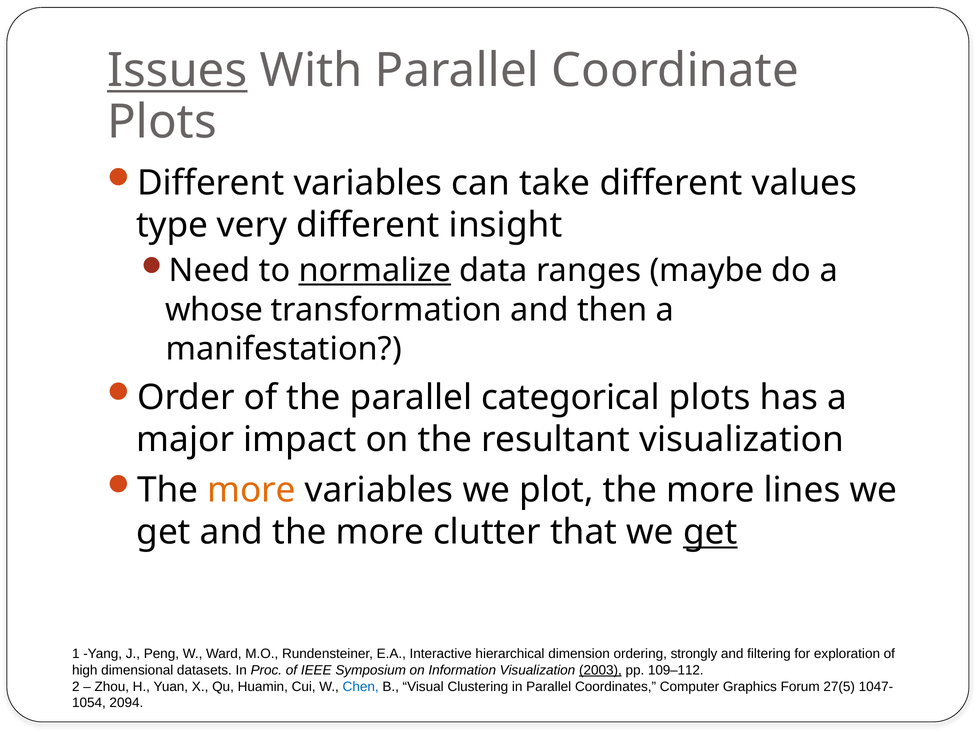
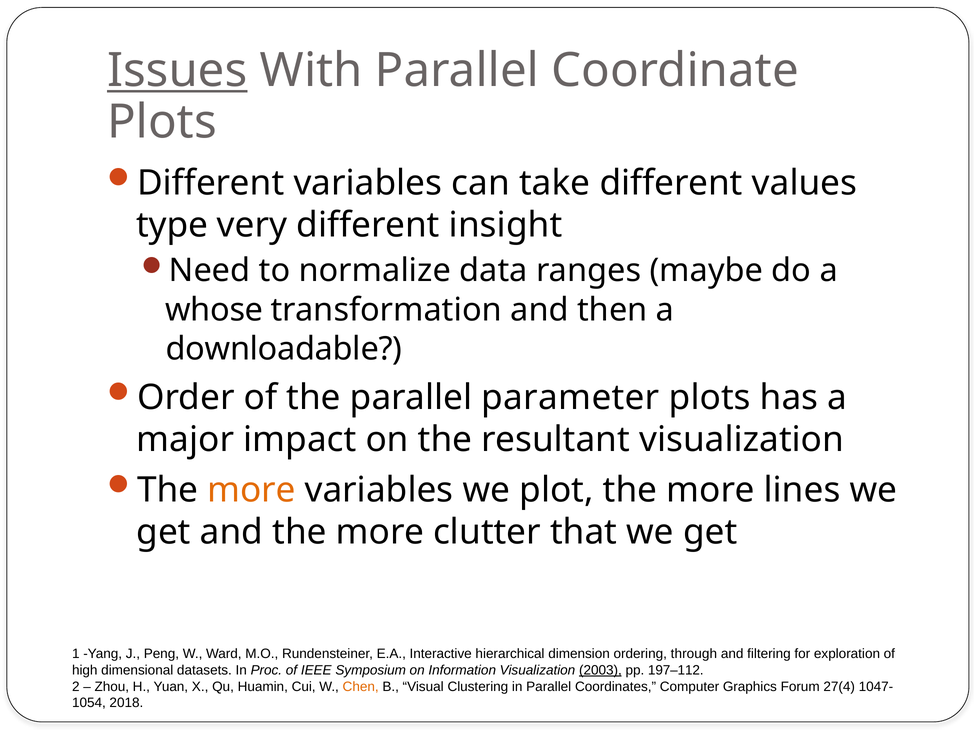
normalize underline: present -> none (375, 271)
manifestation: manifestation -> downloadable (284, 349)
categorical: categorical -> parameter (570, 398)
get underline: present -> none (710, 532)
strongly: strongly -> through (694, 654)
109–112: 109–112 -> 197–112 (676, 670)
Chen colour: blue -> orange (361, 687)
27(5: 27(5 -> 27(4 (839, 687)
2094: 2094 -> 2018 (126, 703)
